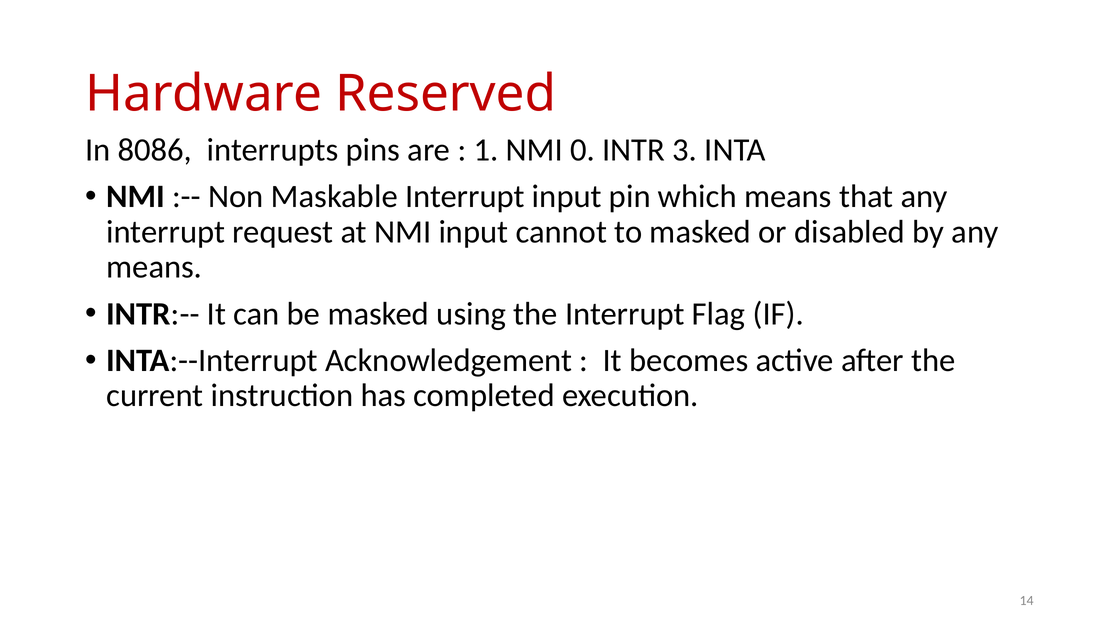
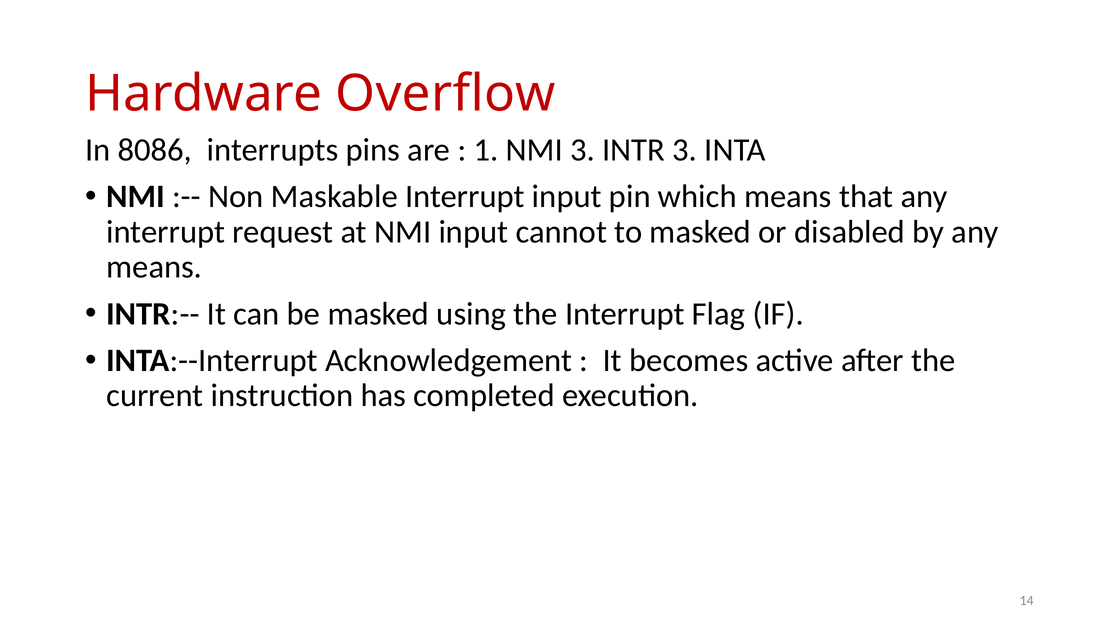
Reserved: Reserved -> Overflow (445, 94)
NMI 0: 0 -> 3 (582, 150)
